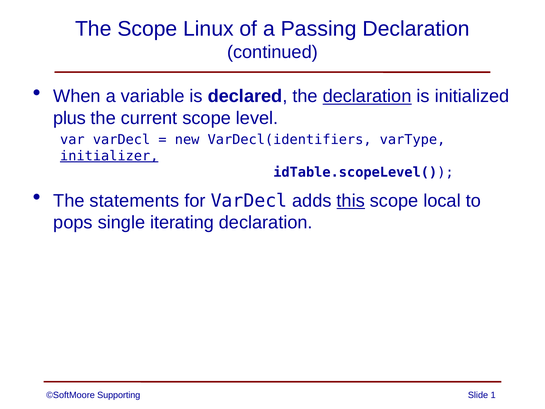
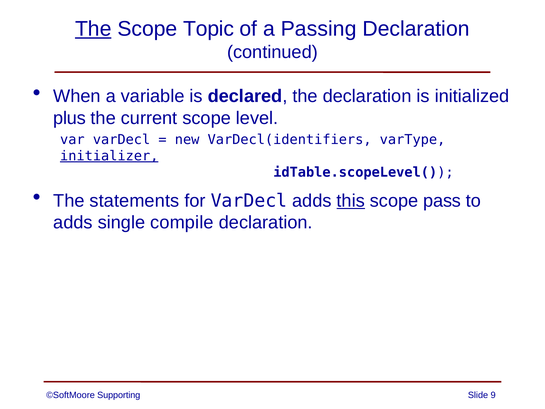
The underline: none -> present (93, 29)
Linux: Linux -> Topic (209, 29)
declaration underline: present -> none (367, 96)
local: local -> pass (442, 201)
pops: pops -> adds (73, 222)
iterating: iterating -> compile (182, 222)
1: 1 -> 9 (493, 395)
